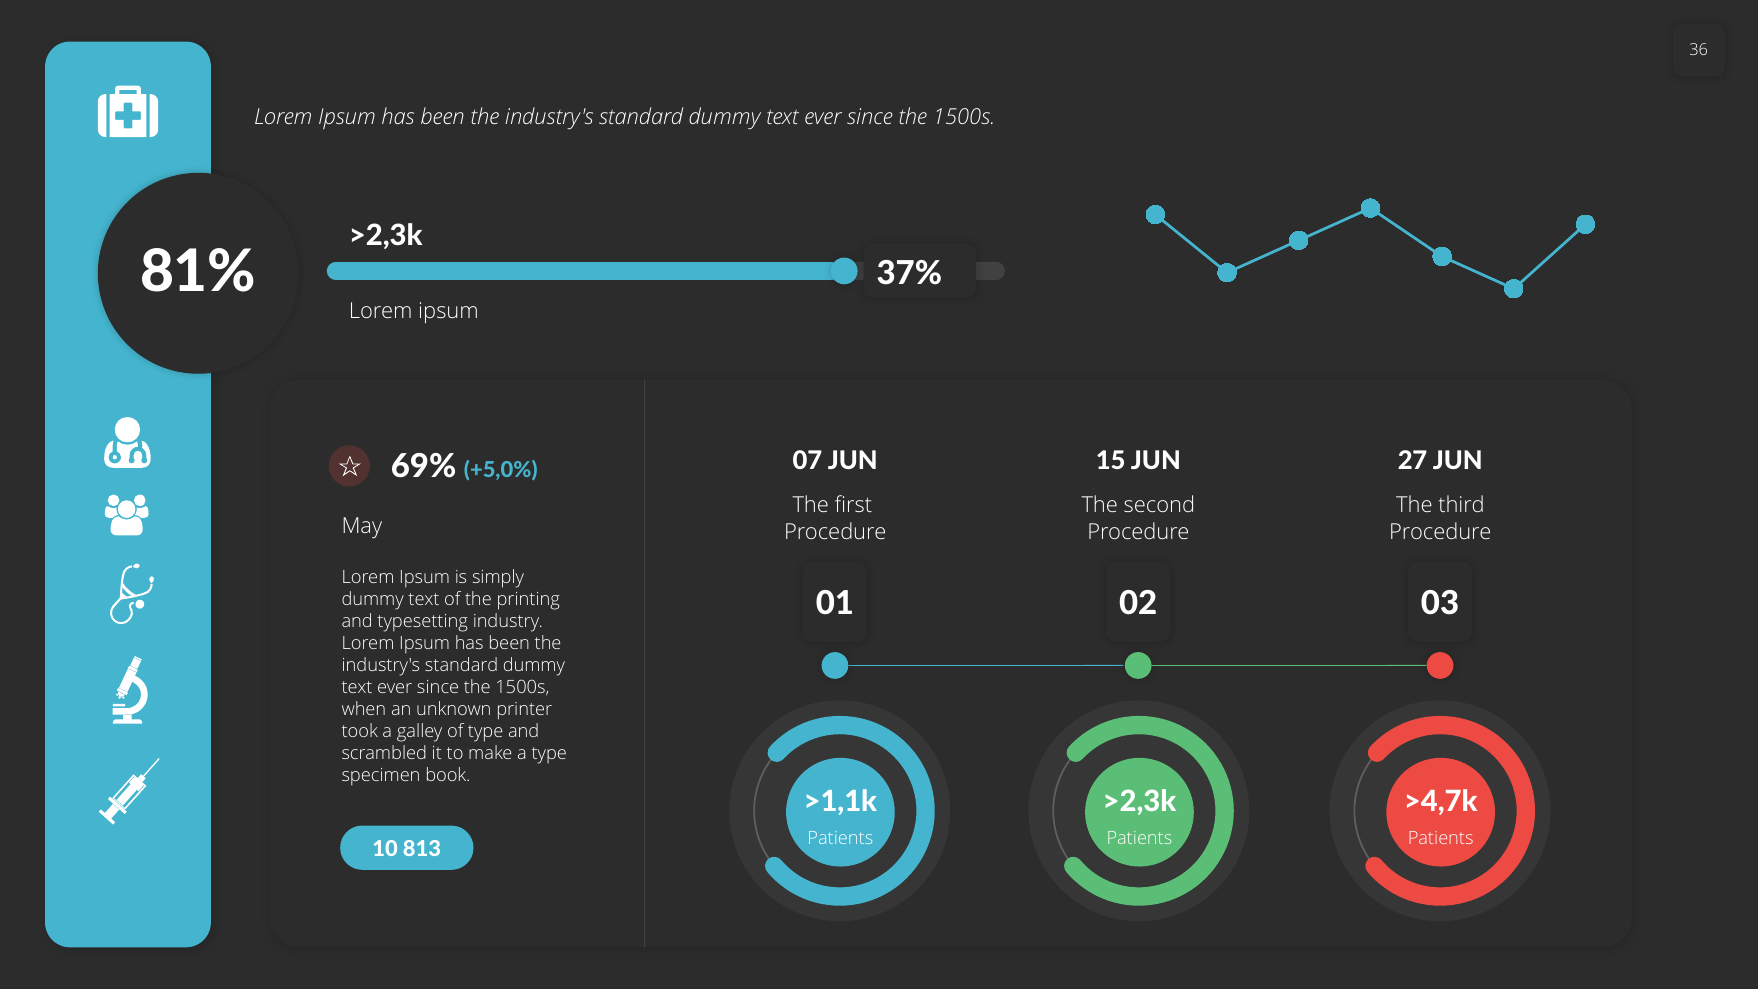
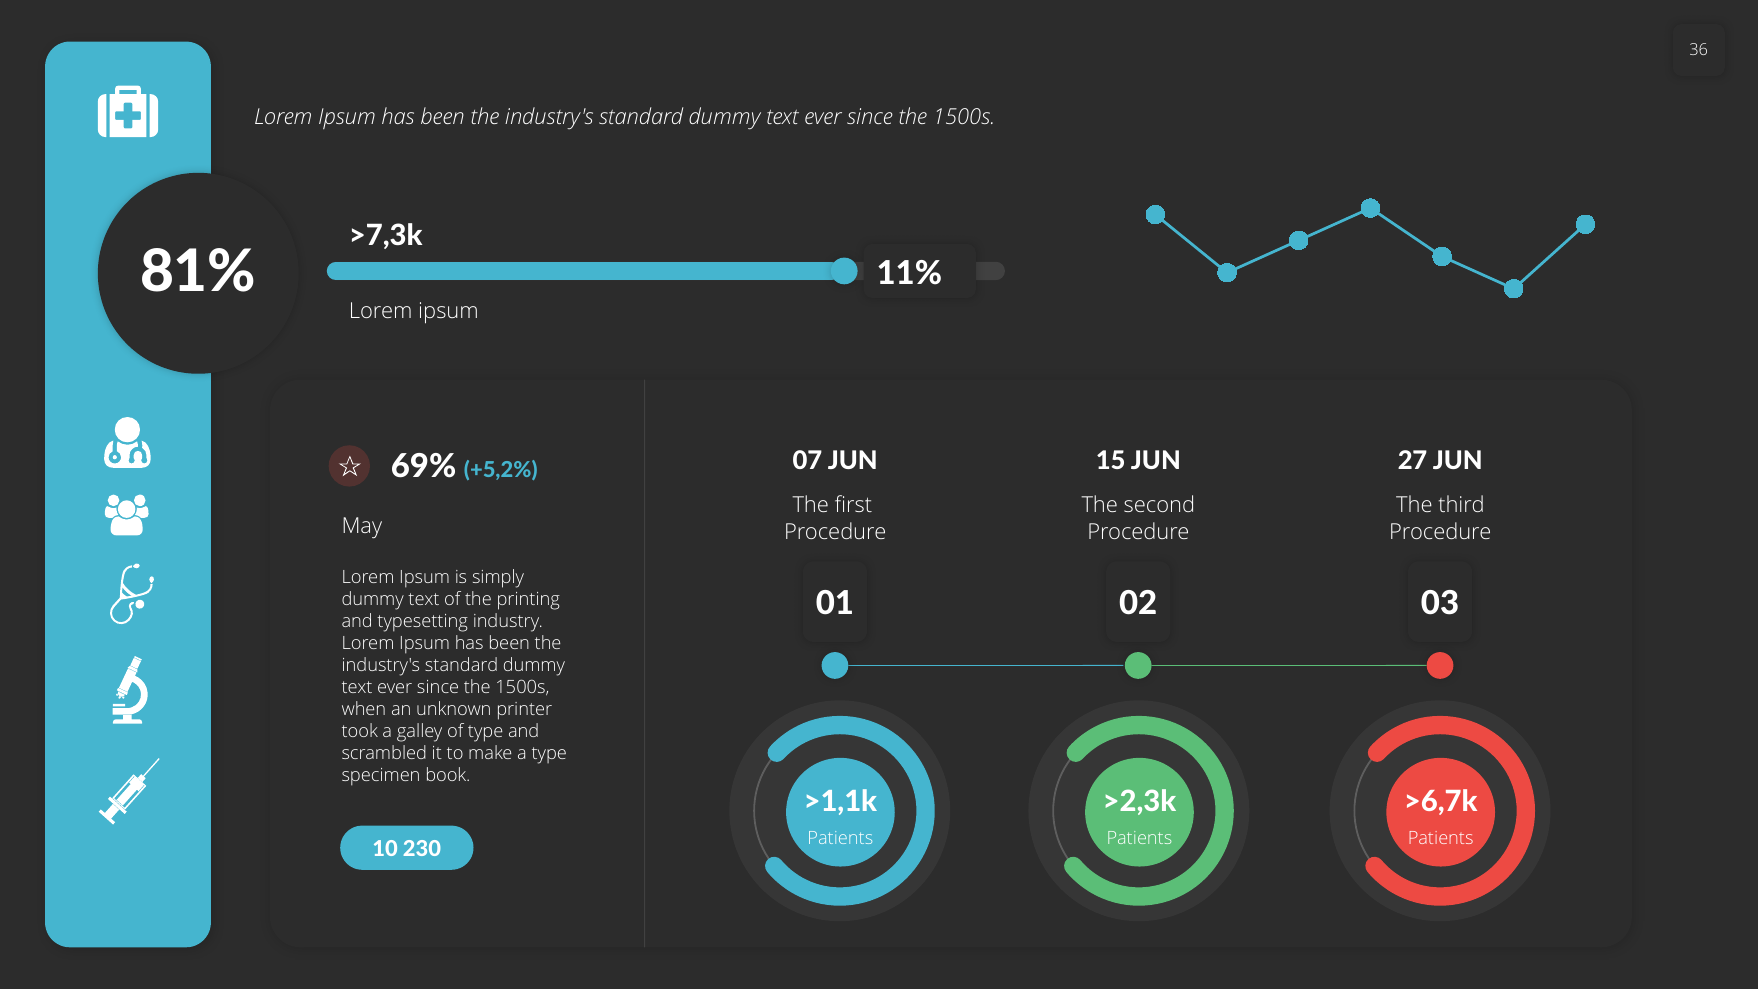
>2,3k: >2,3k -> >7,3k (386, 235)
37%: 37% -> 11% (909, 273)
+5,0%: +5,0% -> +5,2% (501, 470)
>4,7k: >4,7k -> >6,7k (1441, 802)
813: 813 -> 230 (422, 849)
